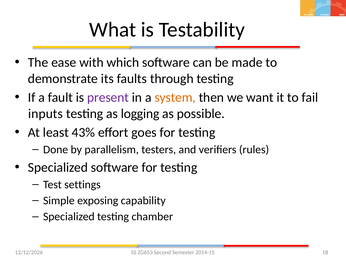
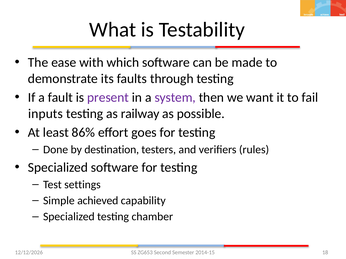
system colour: orange -> purple (175, 98)
logging: logging -> railway (140, 114)
43%: 43% -> 86% (83, 133)
parallelism: parallelism -> destination (112, 150)
exposing: exposing -> achieved (98, 201)
